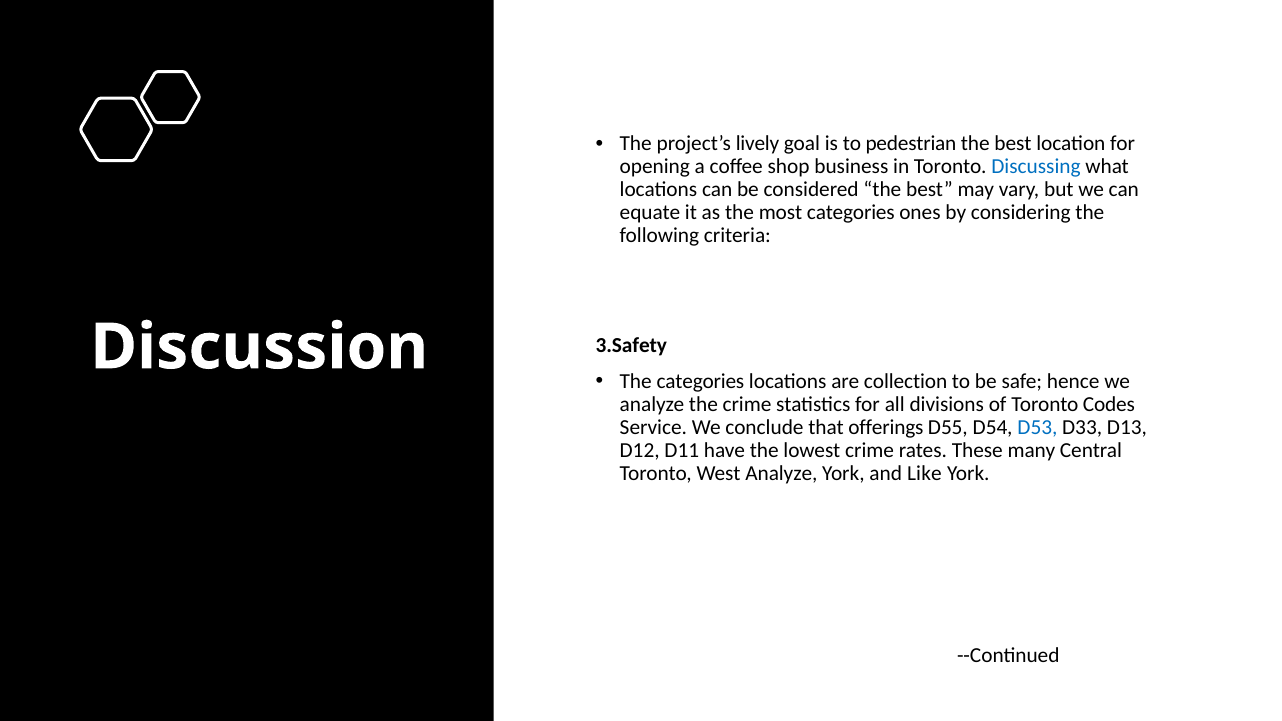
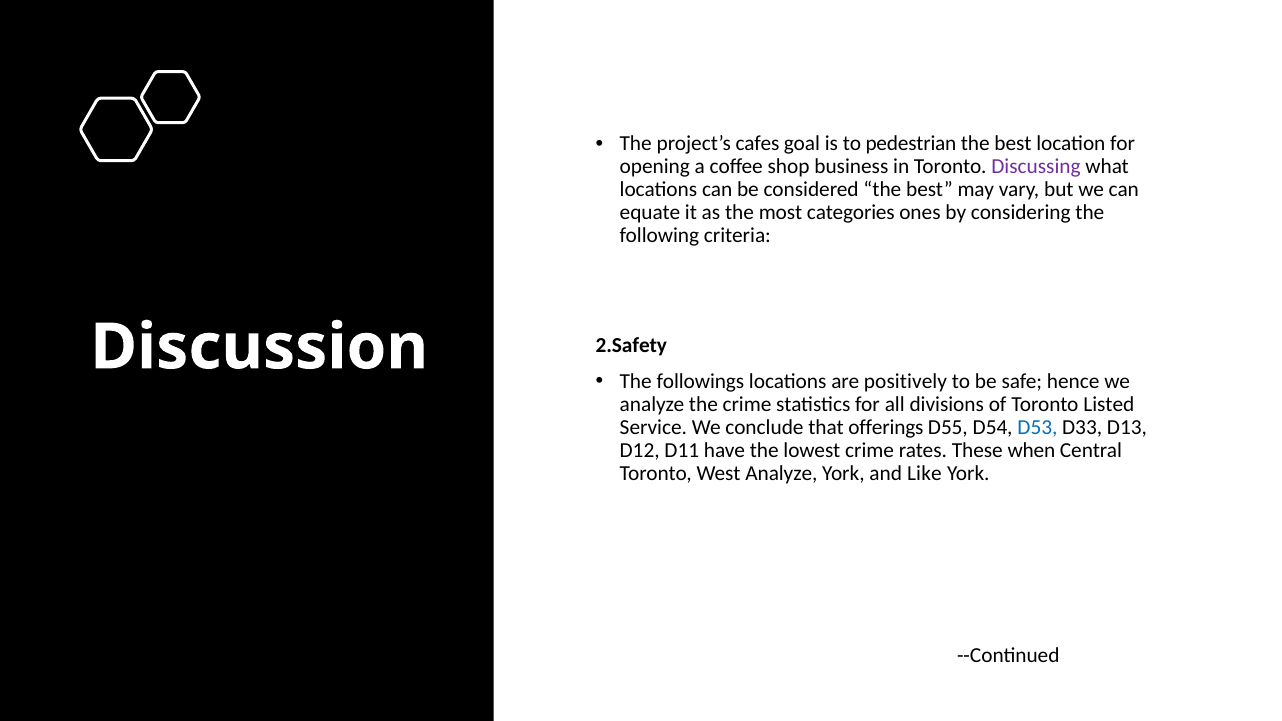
lively: lively -> cafes (758, 144)
Discussing colour: blue -> purple (1036, 167)
3.Safety: 3.Safety -> 2.Safety (631, 345)
The categories: categories -> followings (700, 382)
collection: collection -> positively (906, 382)
Codes: Codes -> Listed (1109, 405)
many: many -> when (1031, 451)
